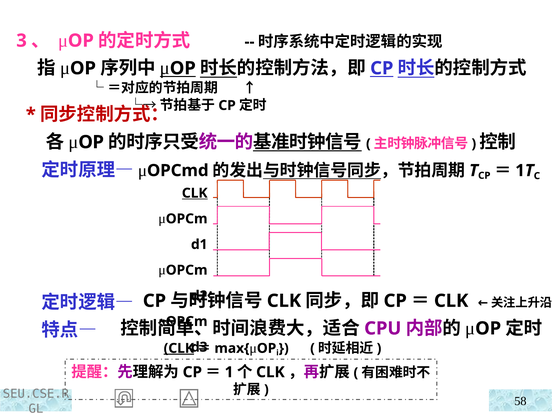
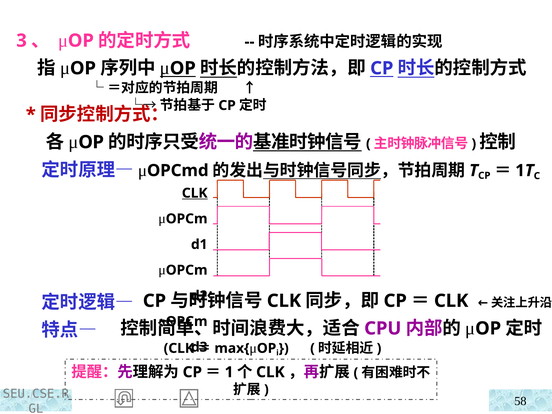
CLK underline: present -> none (179, 348)
